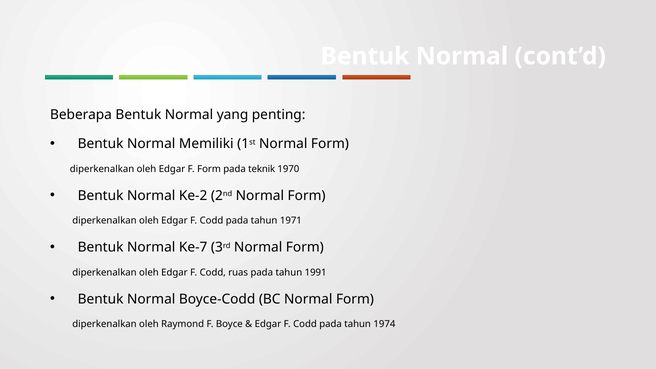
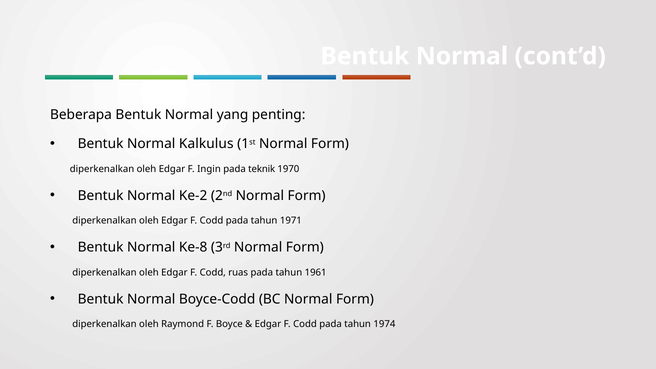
Memiliki: Memiliki -> Kalkulus (206, 144)
F Form: Form -> Ingin (209, 169)
Ke-7: Ke-7 -> Ke-8 (193, 247)
1991: 1991 -> 1961 (316, 272)
